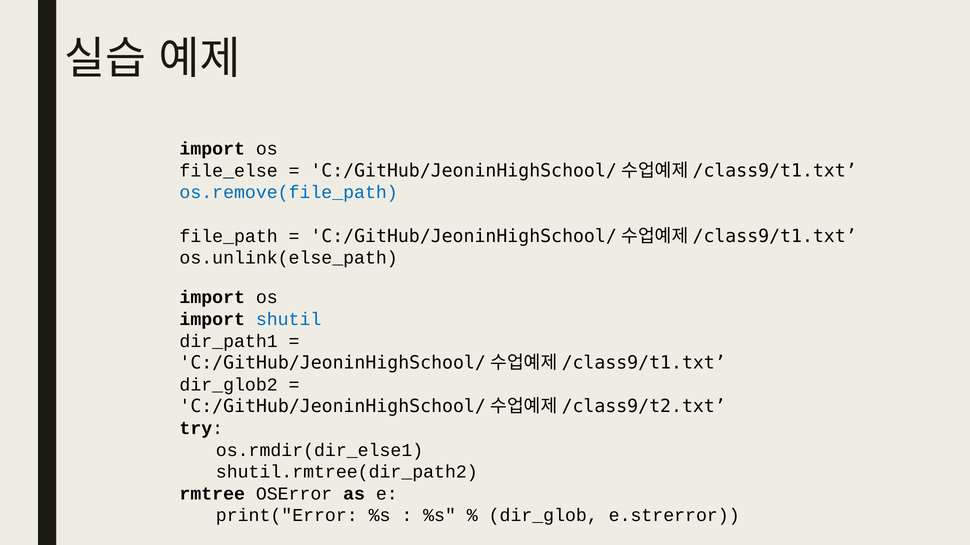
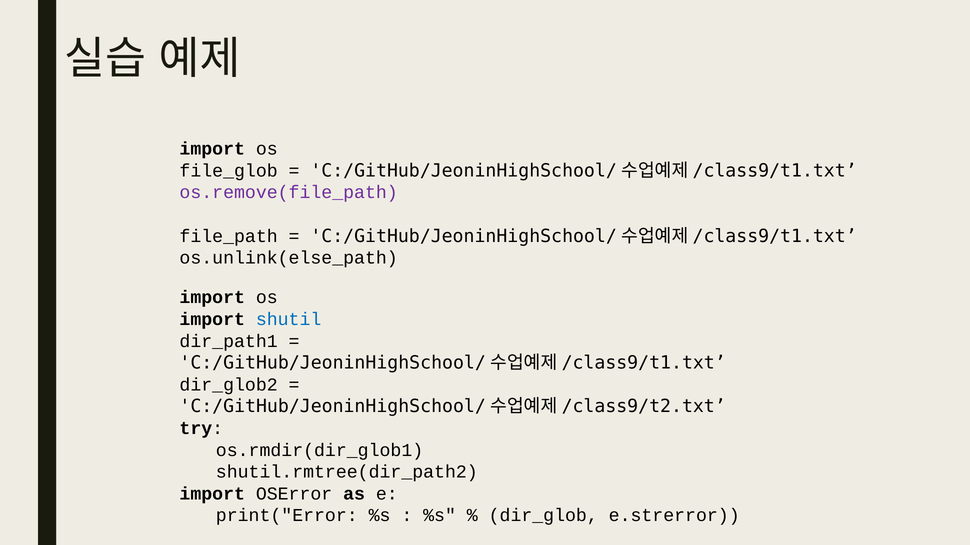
file_else: file_else -> file_glob (229, 171)
os.remove(file_path colour: blue -> purple (289, 193)
os.rmdir(dir_else1: os.rmdir(dir_else1 -> os.rmdir(dir_glob1 (320, 451)
rmtree: rmtree -> import (212, 494)
